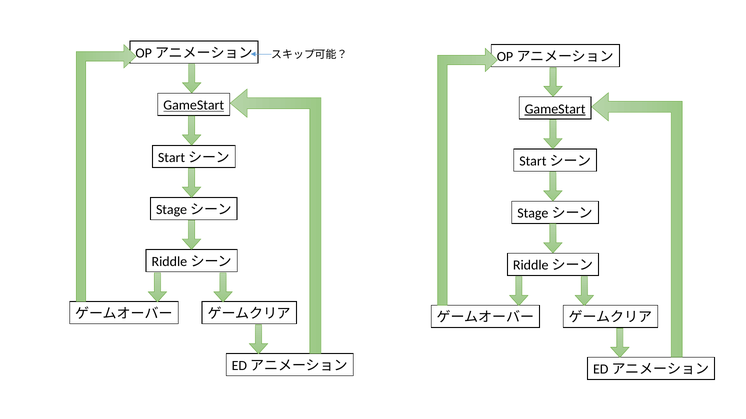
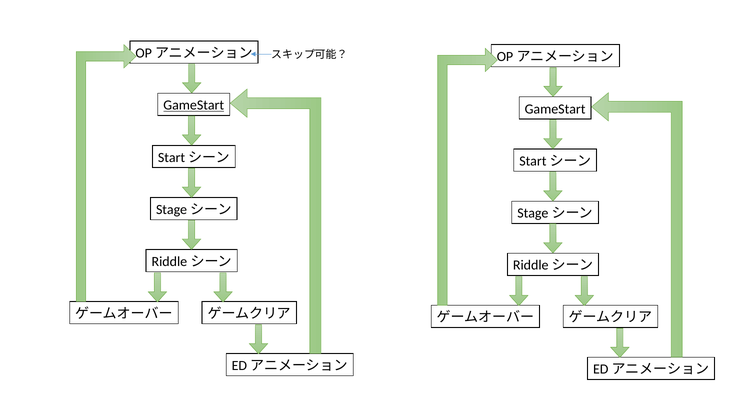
GameStart underline: present -> none (555, 109)
